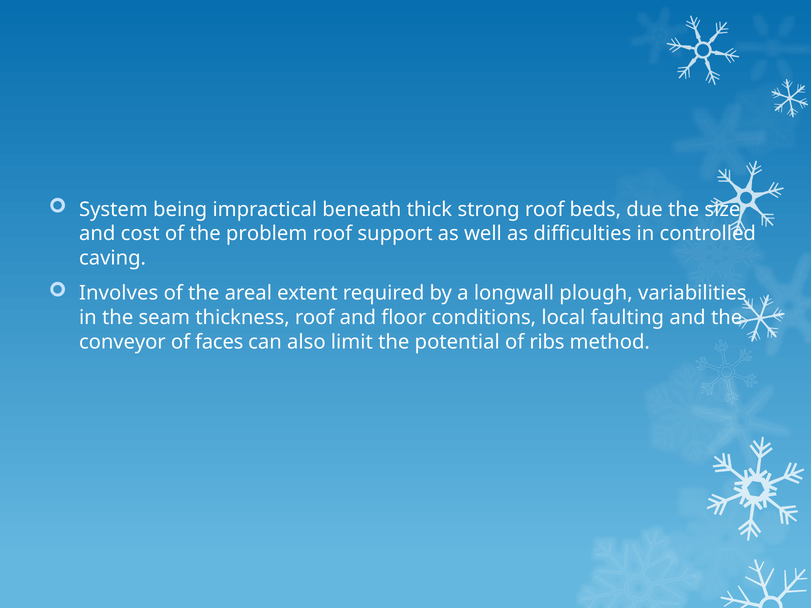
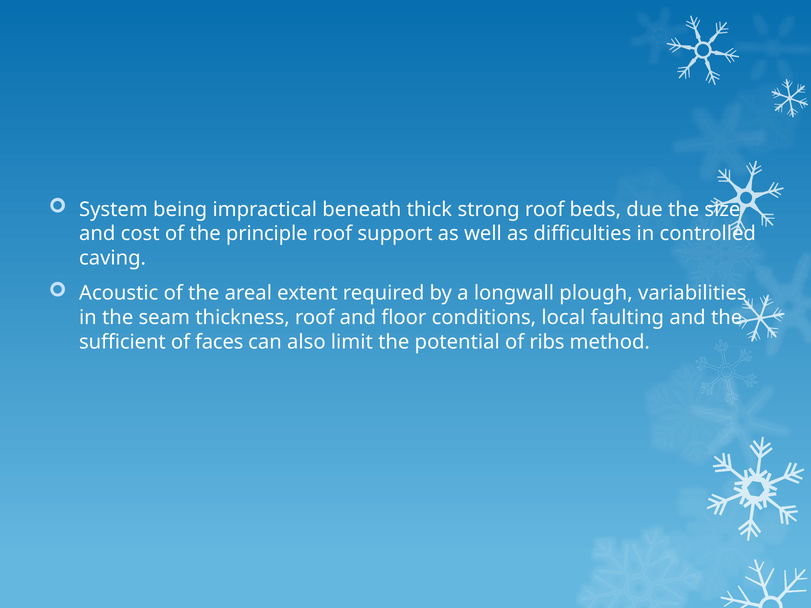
problem: problem -> principle (267, 234)
Involves: Involves -> Acoustic (119, 293)
conveyor: conveyor -> sufficient (122, 342)
